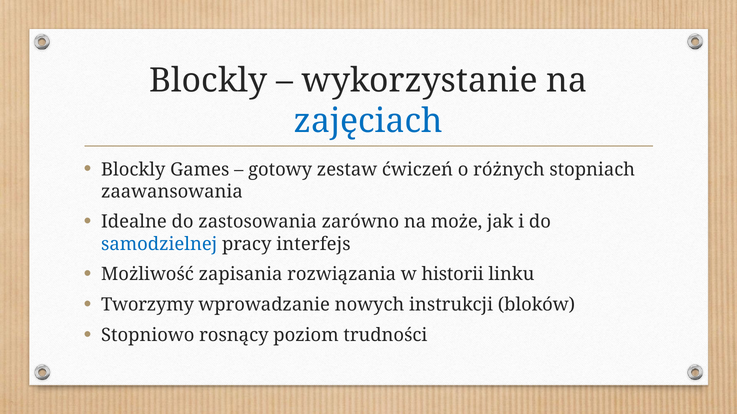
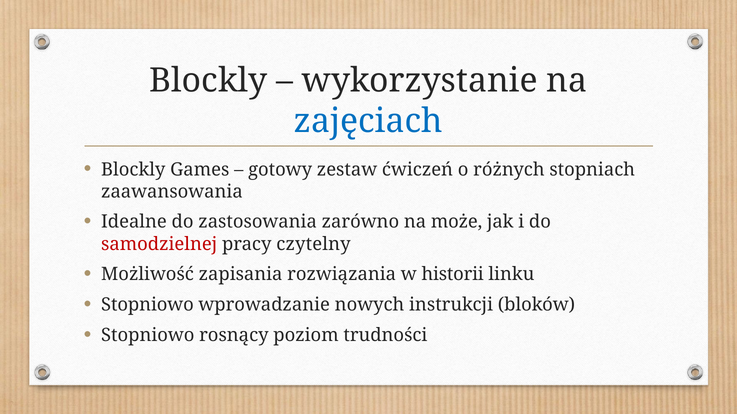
samodzielnej colour: blue -> red (159, 244)
interfejs: interfejs -> czytelny (313, 244)
Tworzymy: Tworzymy -> Stopniowo (147, 305)
